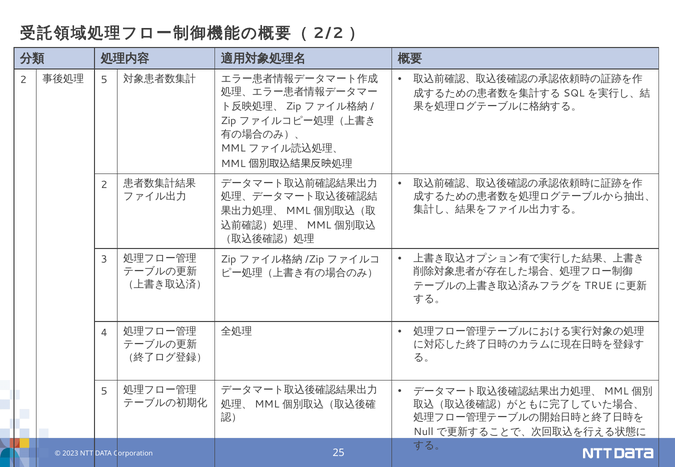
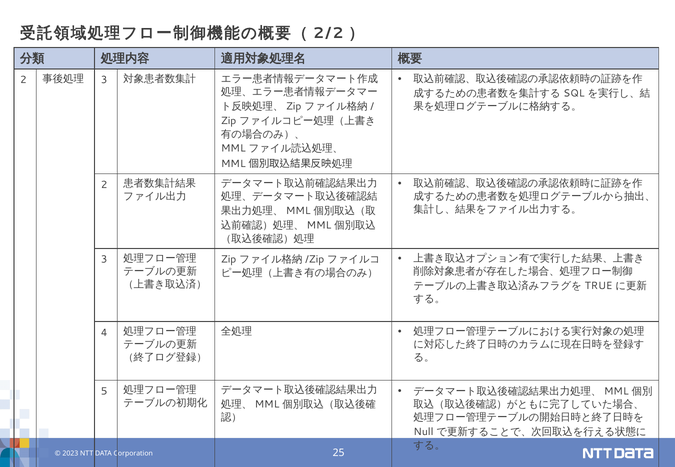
5: 5 -> 3 (104, 80)
